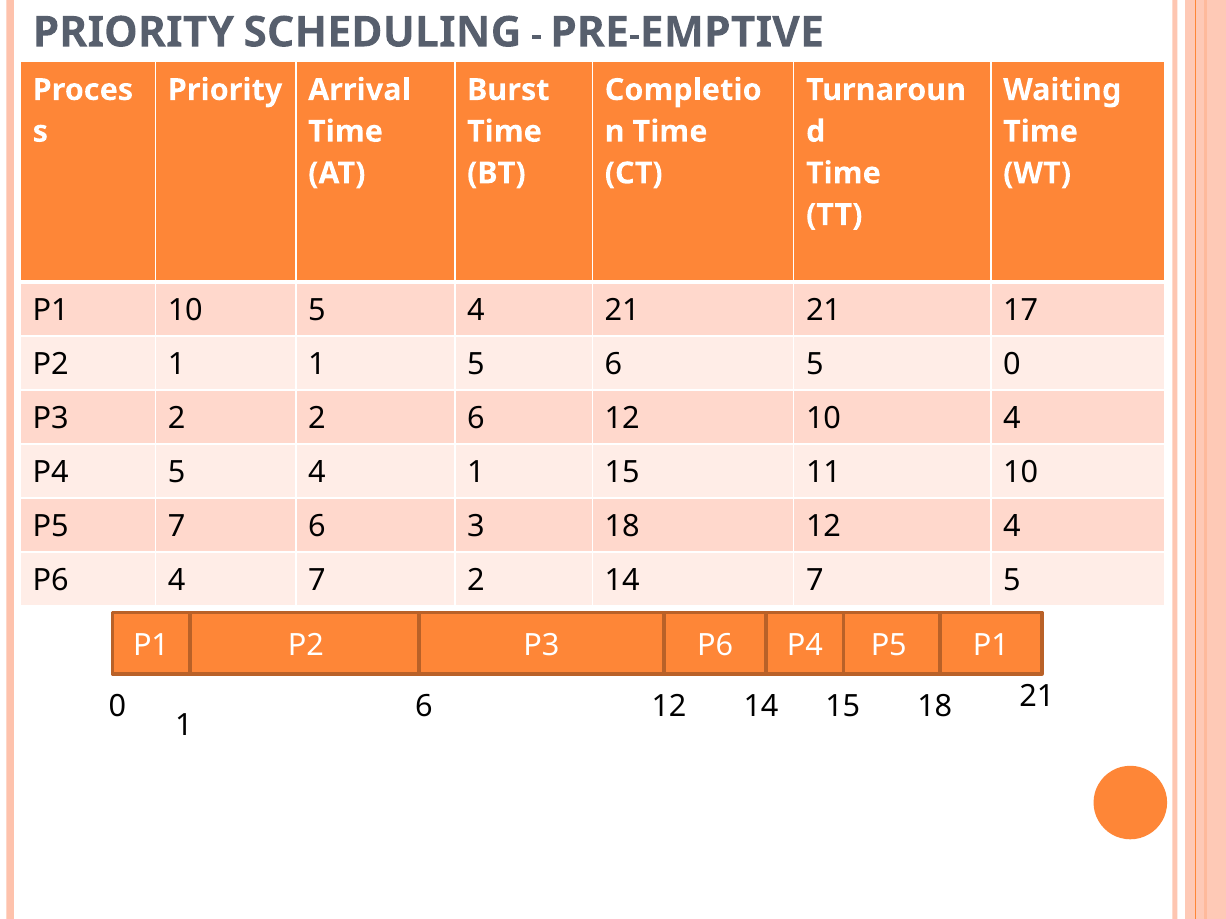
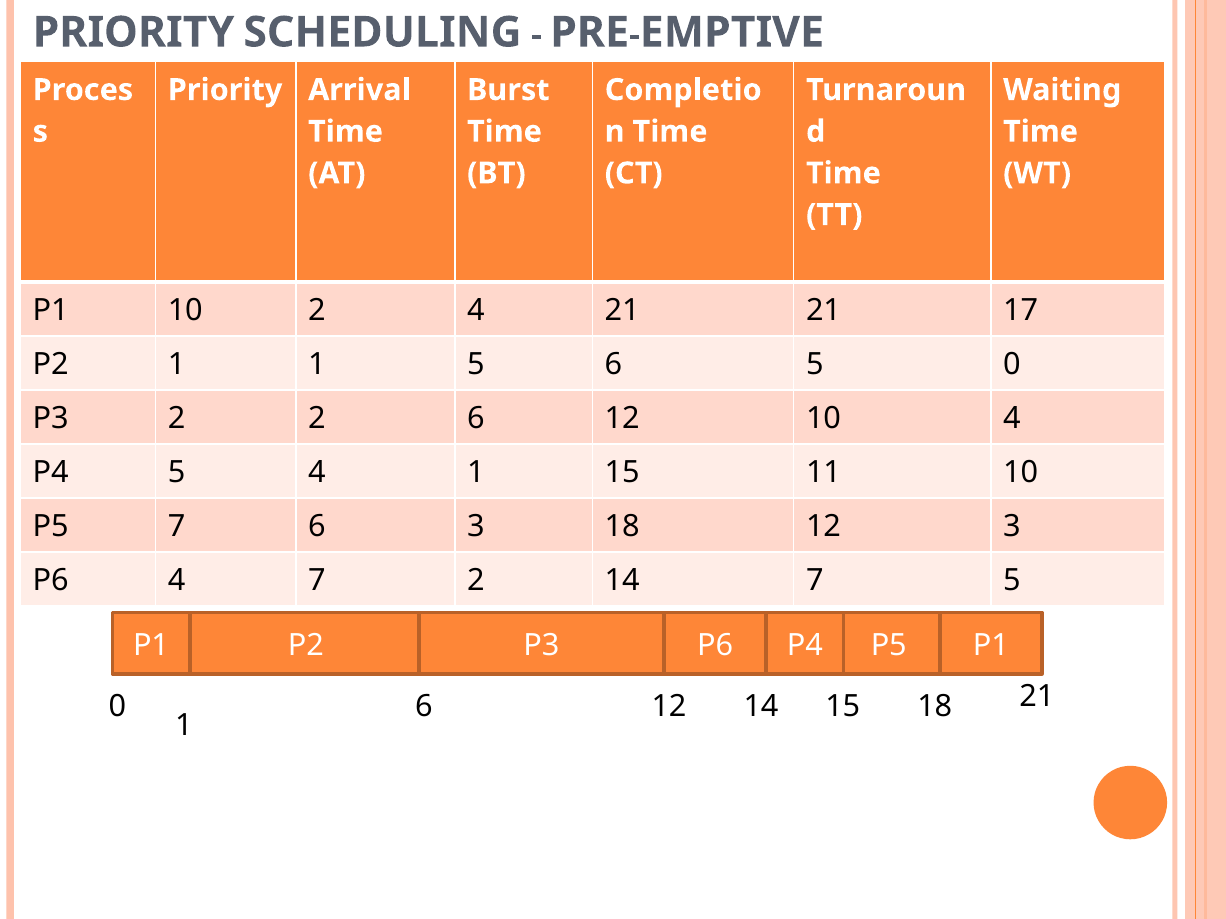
10 5: 5 -> 2 (317, 311)
12 4: 4 -> 3 (1012, 527)
